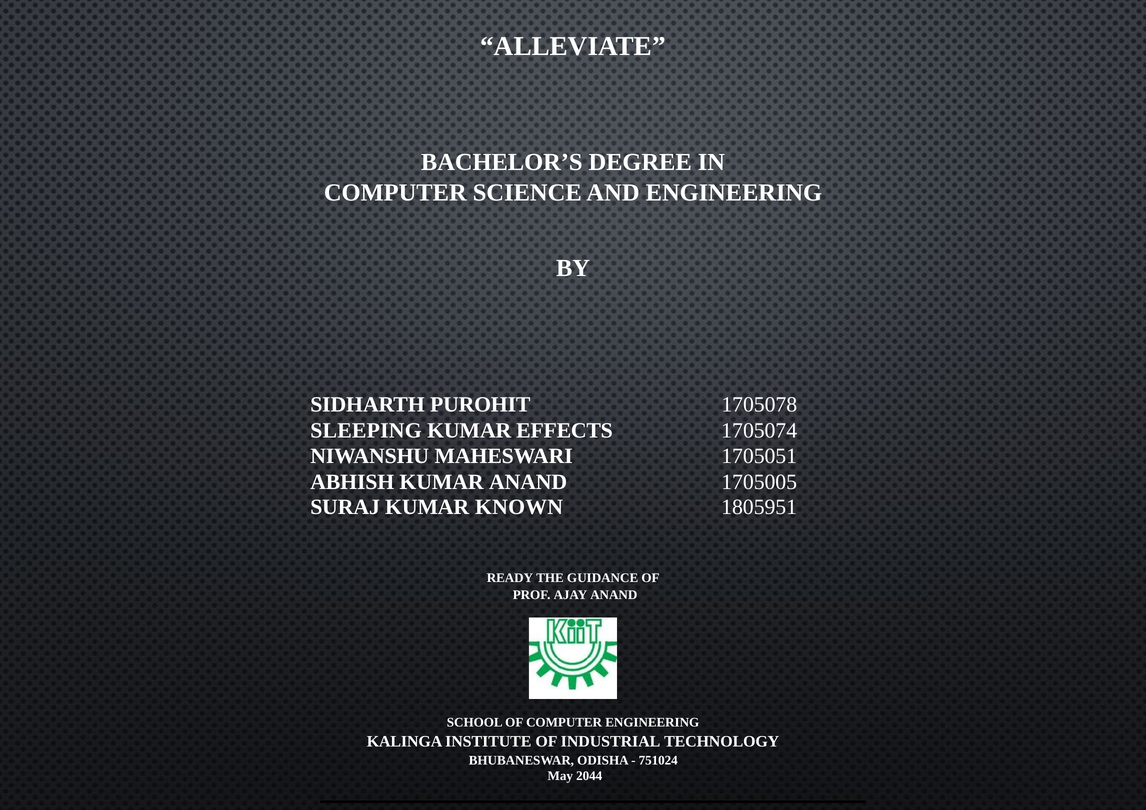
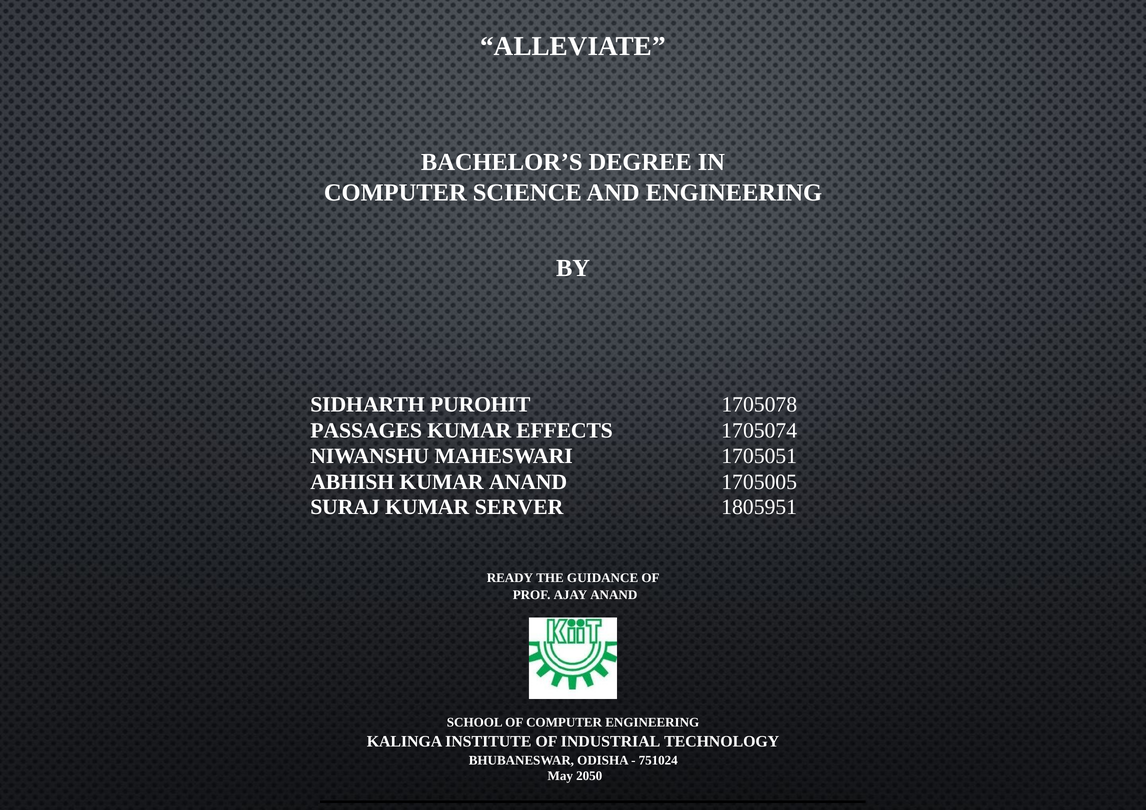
SLEEPING: SLEEPING -> PASSAGES (366, 430)
KNOWN: KNOWN -> SERVER (519, 507)
2044: 2044 -> 2050 (589, 776)
